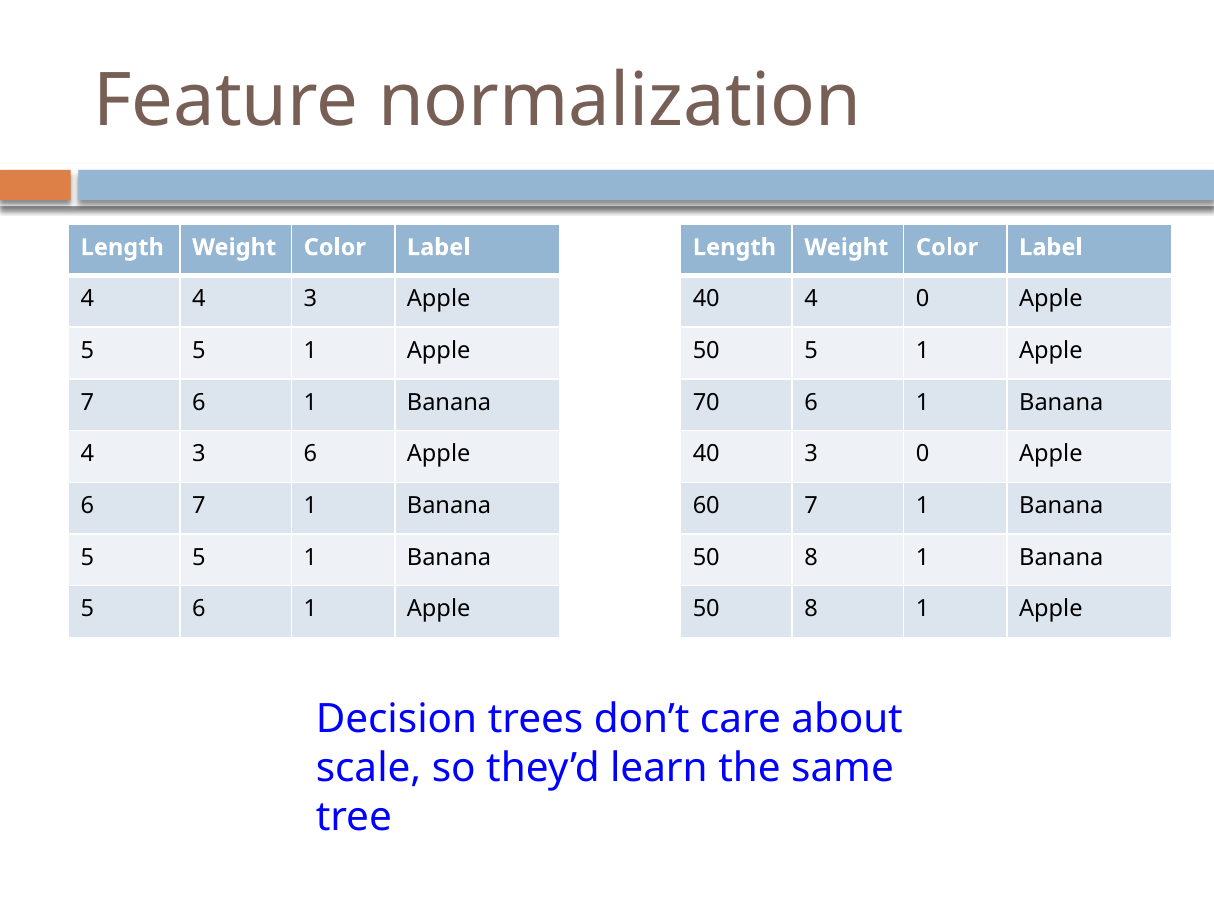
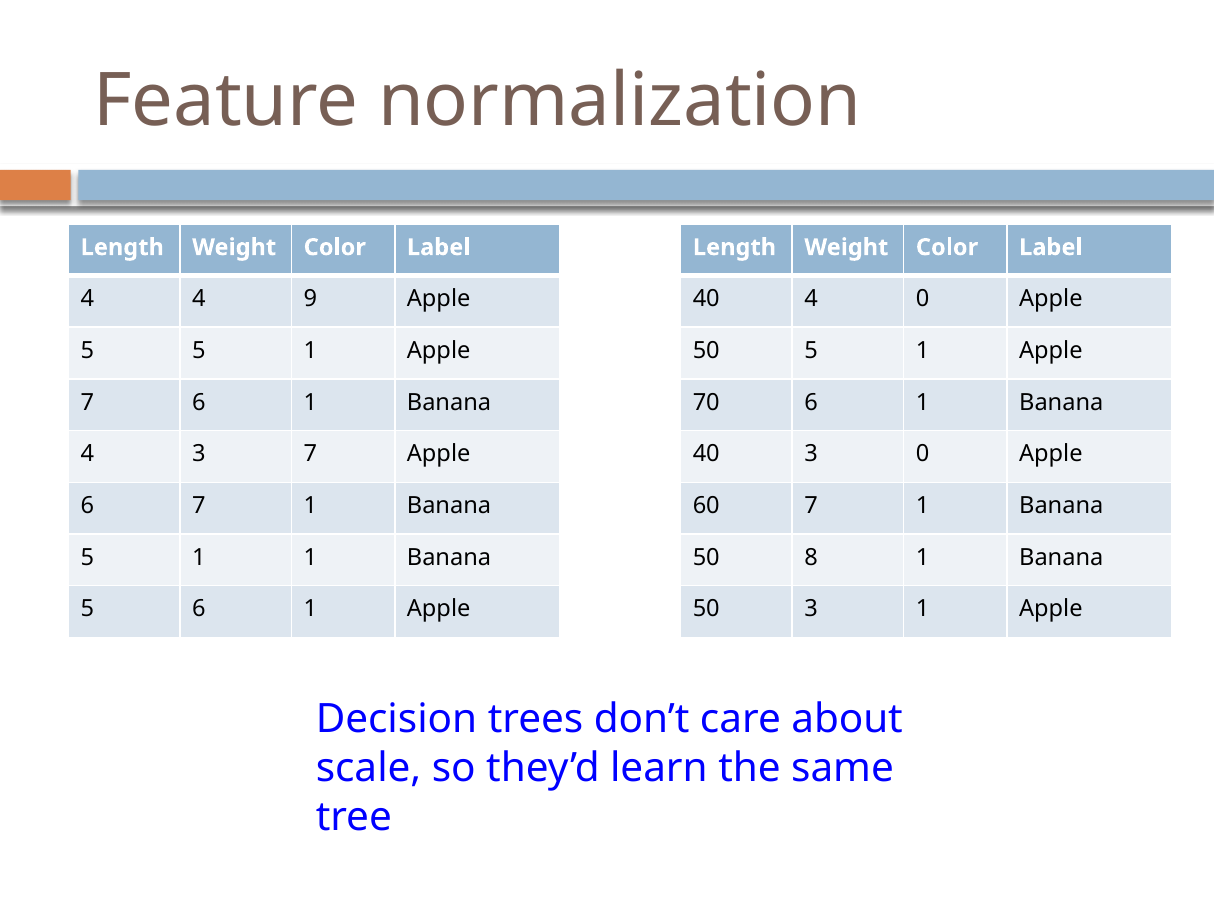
4 4 3: 3 -> 9 (310, 299)
3 6: 6 -> 7 (310, 454)
5: 5 -> 1 (199, 558)
8: 8 -> 3 (811, 609)
